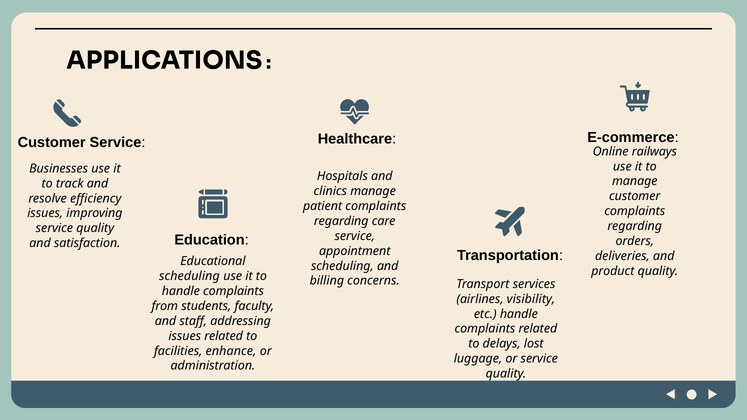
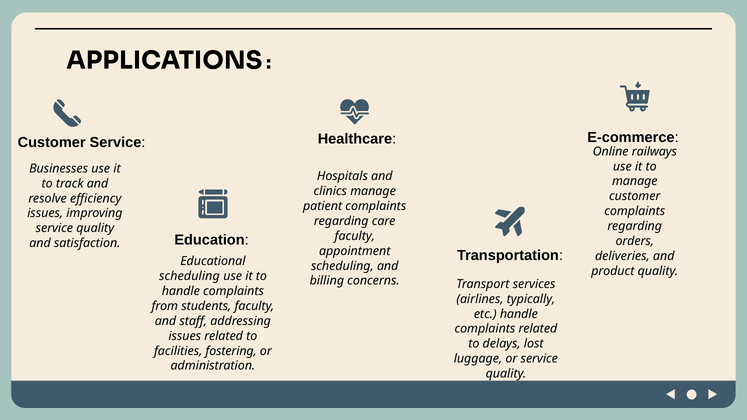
service: service -> faculty (355, 236)
visibility: visibility -> typically (531, 299)
enhance: enhance -> fostering (231, 351)
